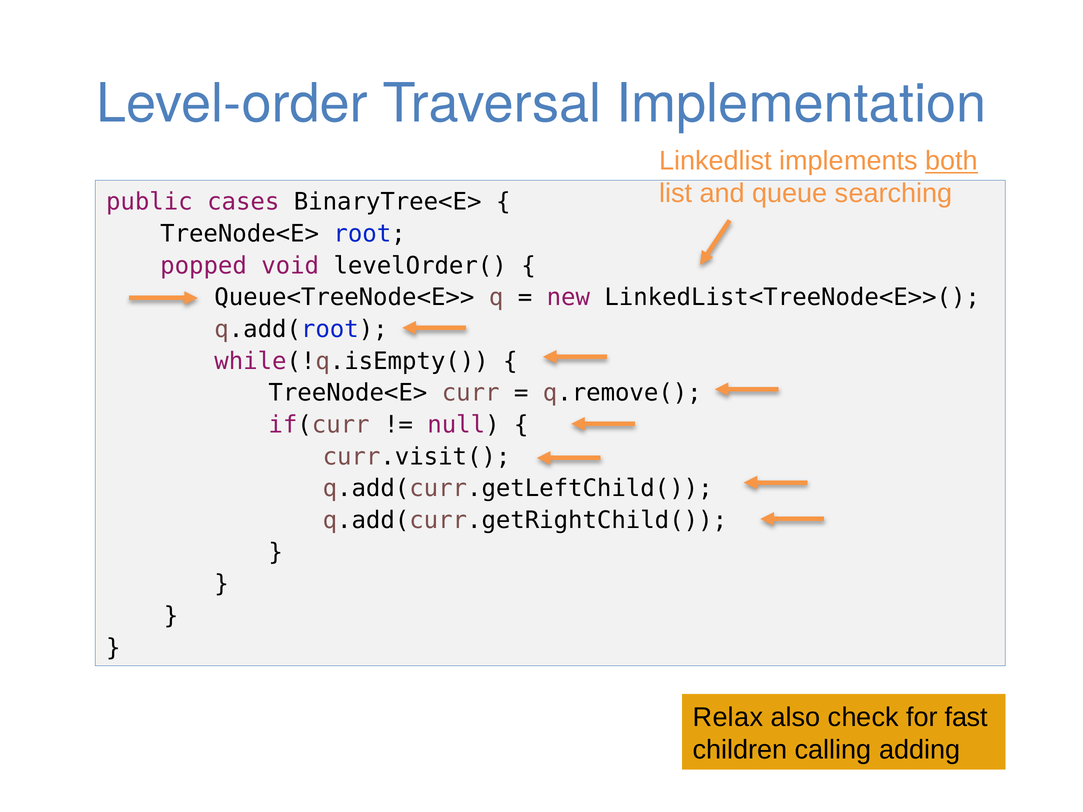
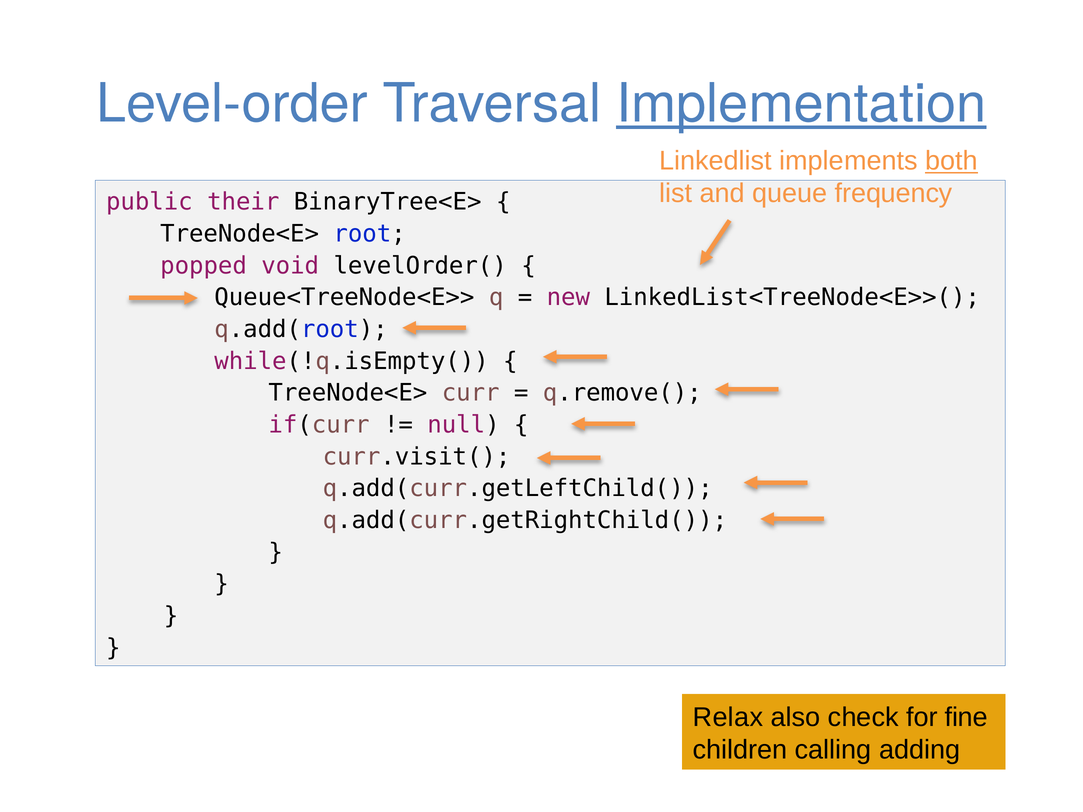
Implementation underline: none -> present (801, 104)
searching: searching -> frequency (894, 194)
cases: cases -> their (243, 202)
fast: fast -> fine (966, 718)
